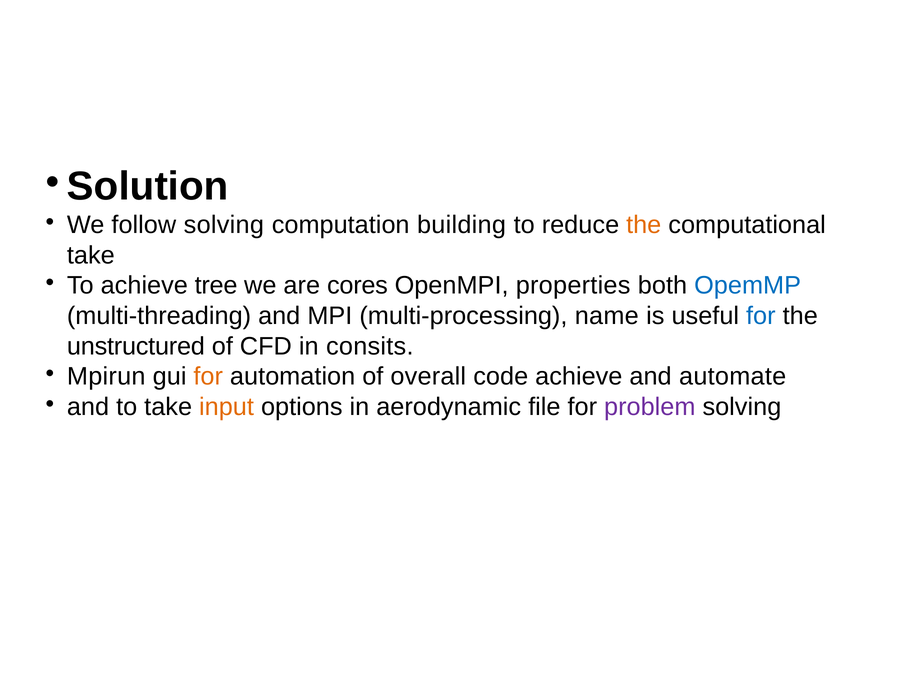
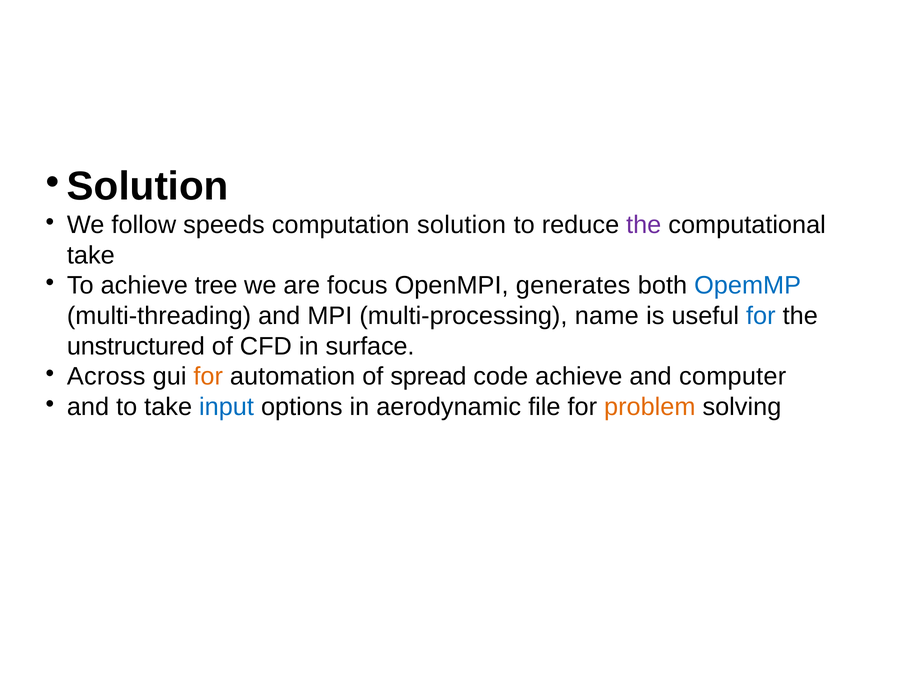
follow solving: solving -> speeds (224, 225)
computation building: building -> solution (462, 225)
the colour: orange -> purple (644, 225)
cores: cores -> focus (357, 286)
properties: properties -> generates (573, 286)
consits: consits -> surface (370, 347)
Mpirun: Mpirun -> Across (106, 377)
overall: overall -> spread (428, 377)
automate: automate -> computer (733, 377)
input colour: orange -> blue (227, 407)
problem colour: purple -> orange (650, 407)
